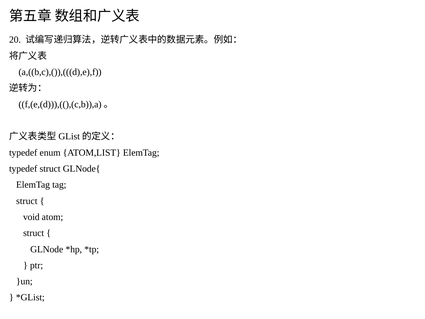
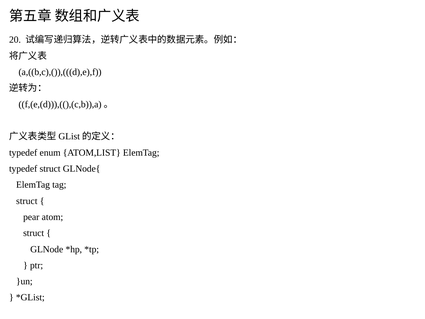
void: void -> pear (31, 217)
